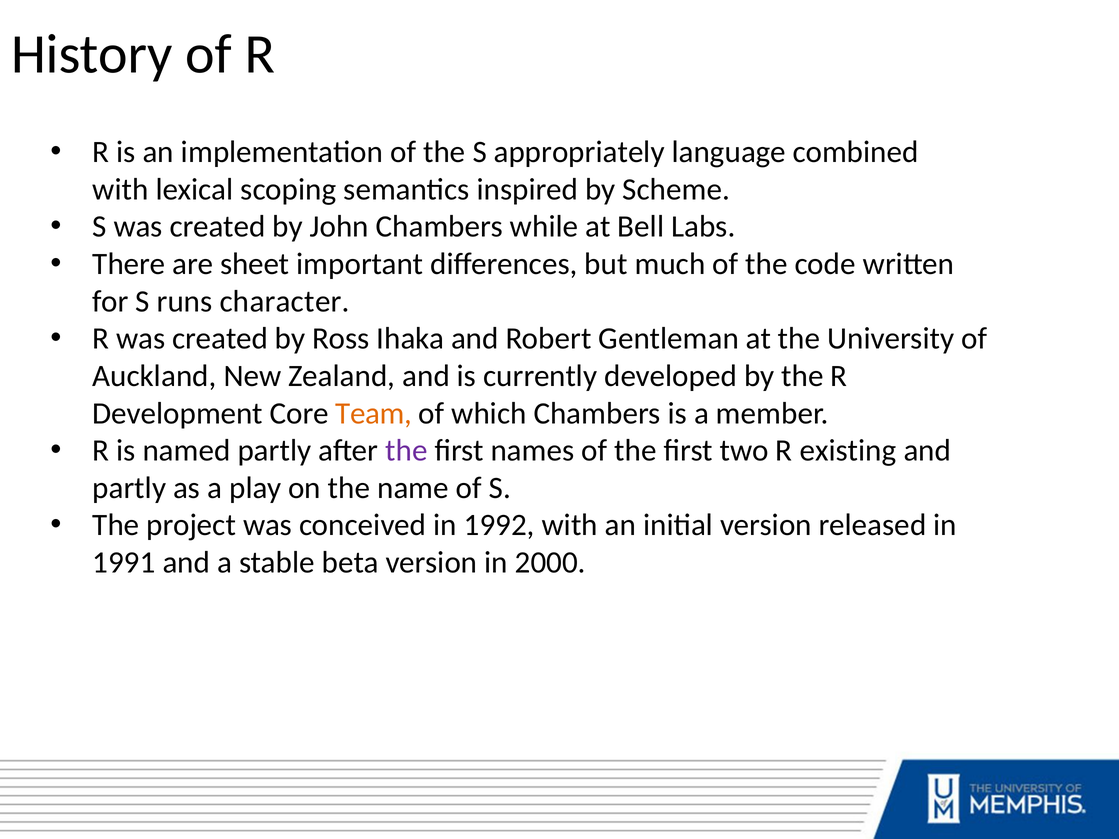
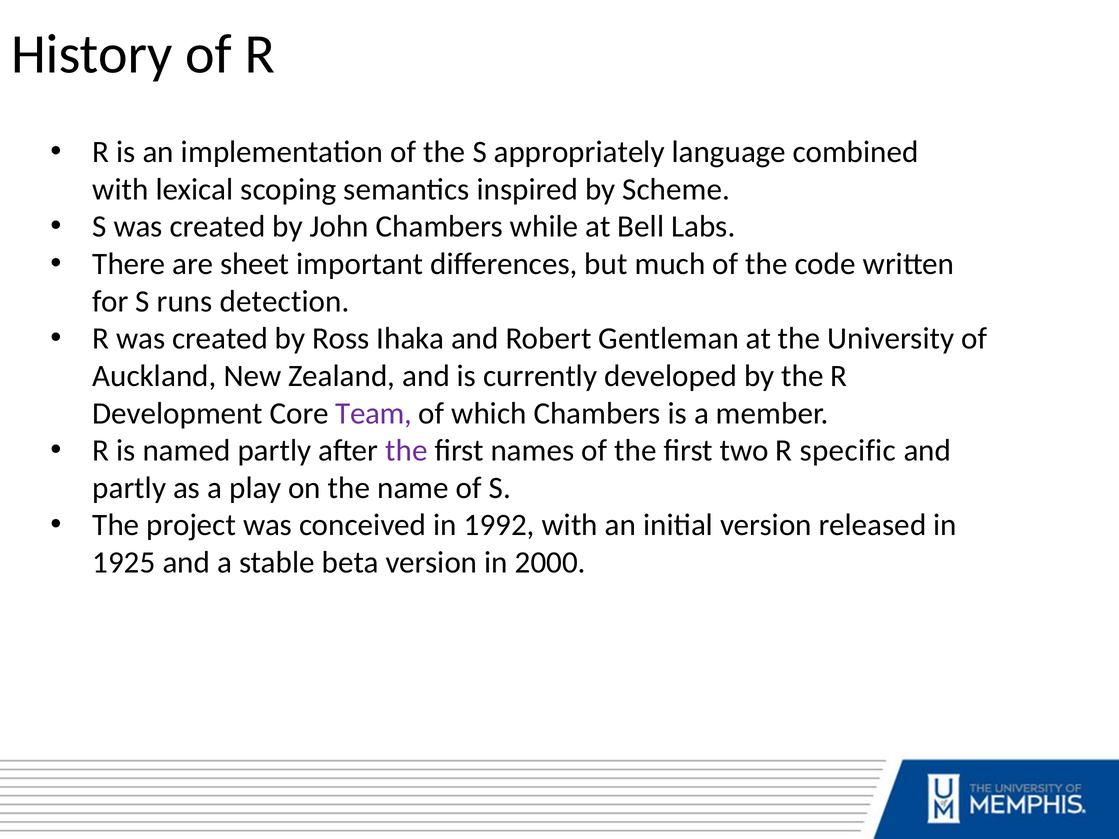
character: character -> detection (285, 301)
Team colour: orange -> purple (374, 413)
existing: existing -> specific (848, 451)
1991: 1991 -> 1925 (124, 563)
